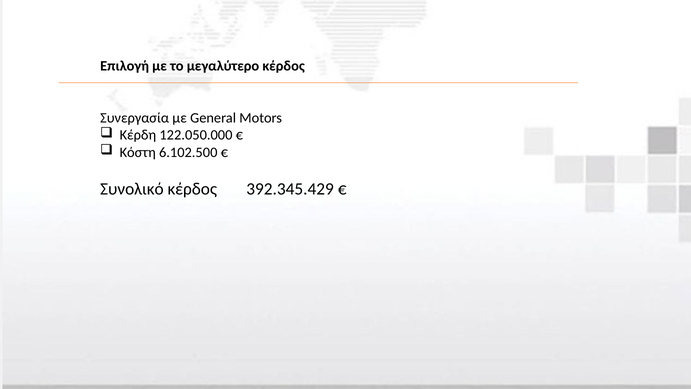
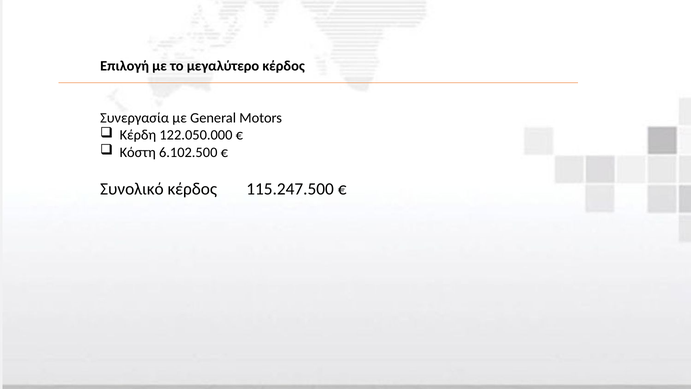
392.345.429: 392.345.429 -> 115.247.500 (290, 189)
